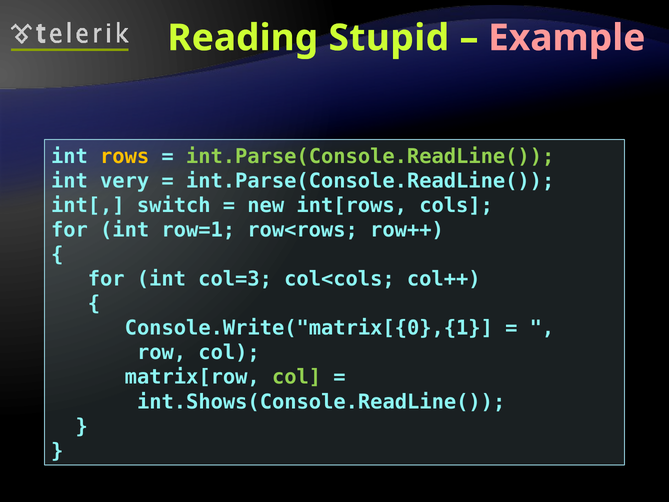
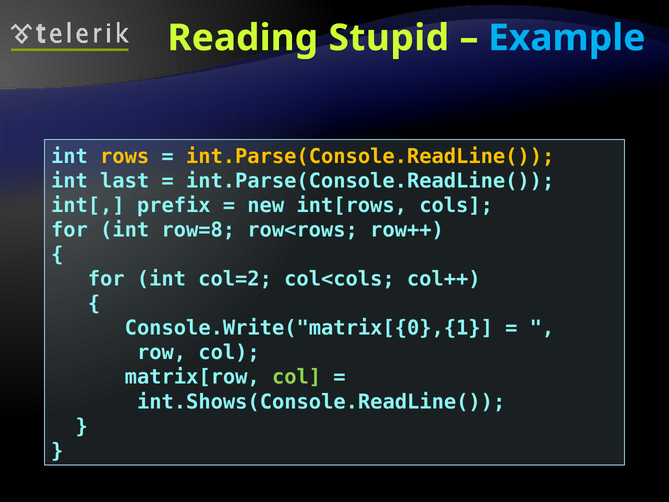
Example colour: pink -> light blue (567, 38)
int.Parse(Console.ReadLine( colour: light green -> yellow (370, 156)
very: very -> last (125, 181)
switch: switch -> prefix (174, 205)
row=1: row=1 -> row=8 (198, 230)
col=3: col=3 -> col=2 (235, 279)
